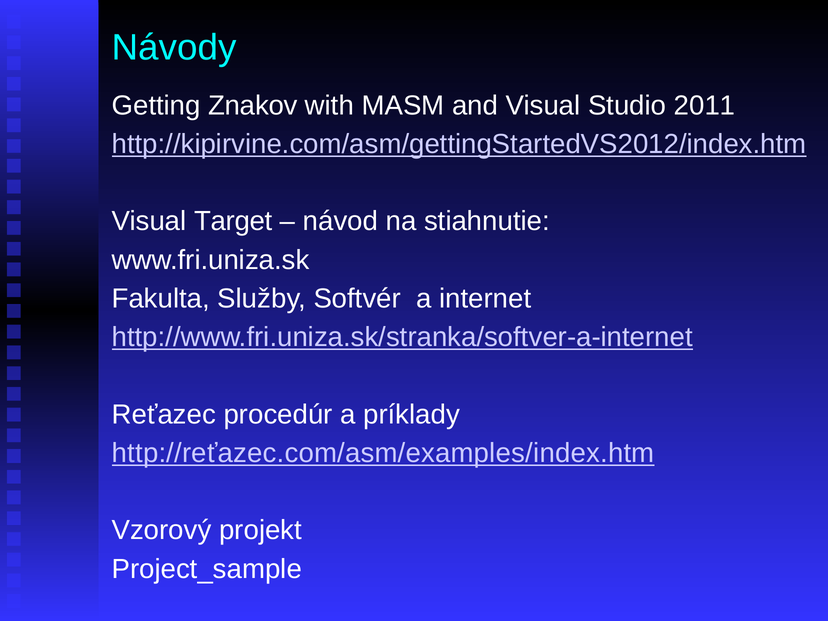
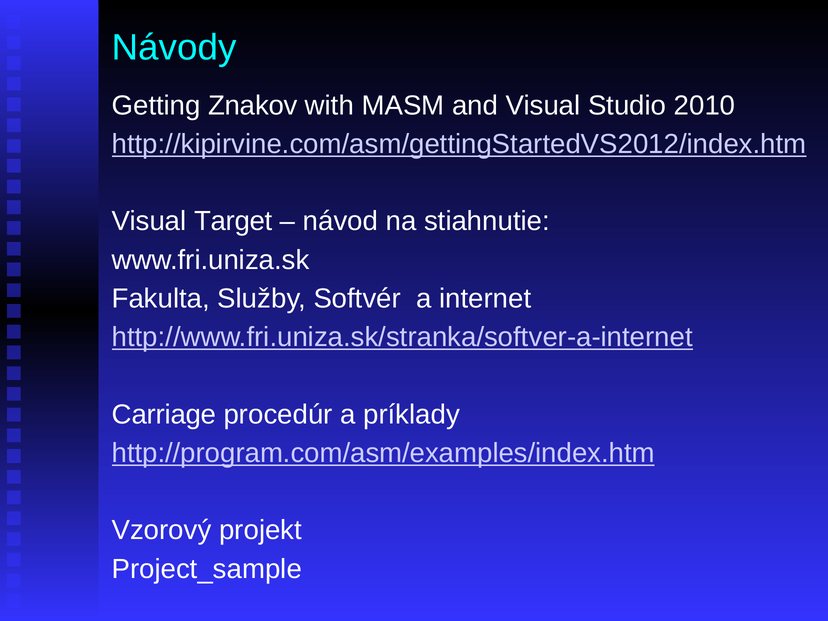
2011: 2011 -> 2010 (705, 105)
Reťazec: Reťazec -> Carriage (164, 414)
http://reťazec.com/asm/examples/index.htm: http://reťazec.com/asm/examples/index.htm -> http://program.com/asm/examples/index.htm (383, 453)
